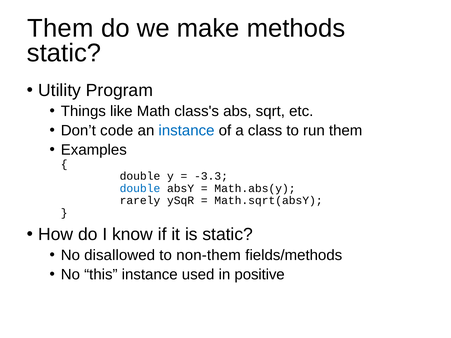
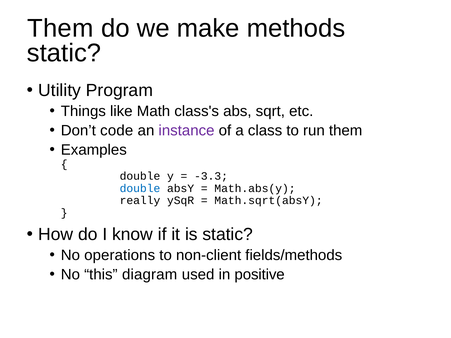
instance colour: blue -> purple (187, 131)
rarely: rarely -> really (140, 201)
disallowed: disallowed -> operations (120, 255)
non-them: non-them -> non-client (209, 255)
this instance: instance -> diagram (150, 275)
